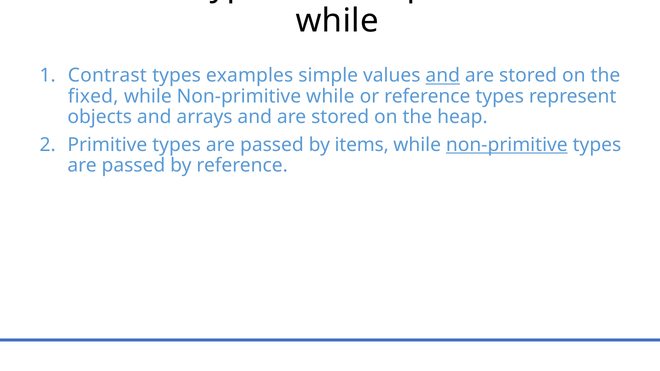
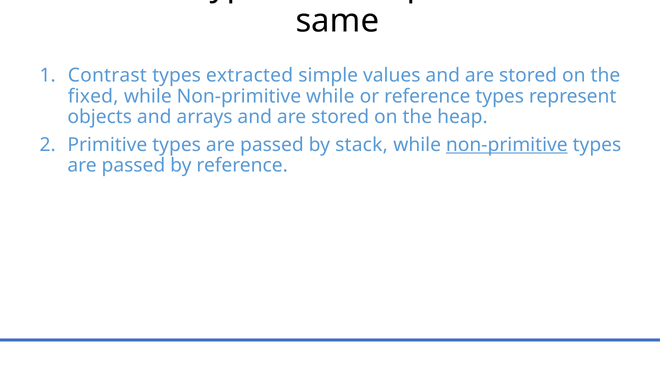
while: while -> same (337, 21)
examples: examples -> extracted (250, 76)
and underline: present -> none (443, 76)
items: items -> stack (362, 145)
